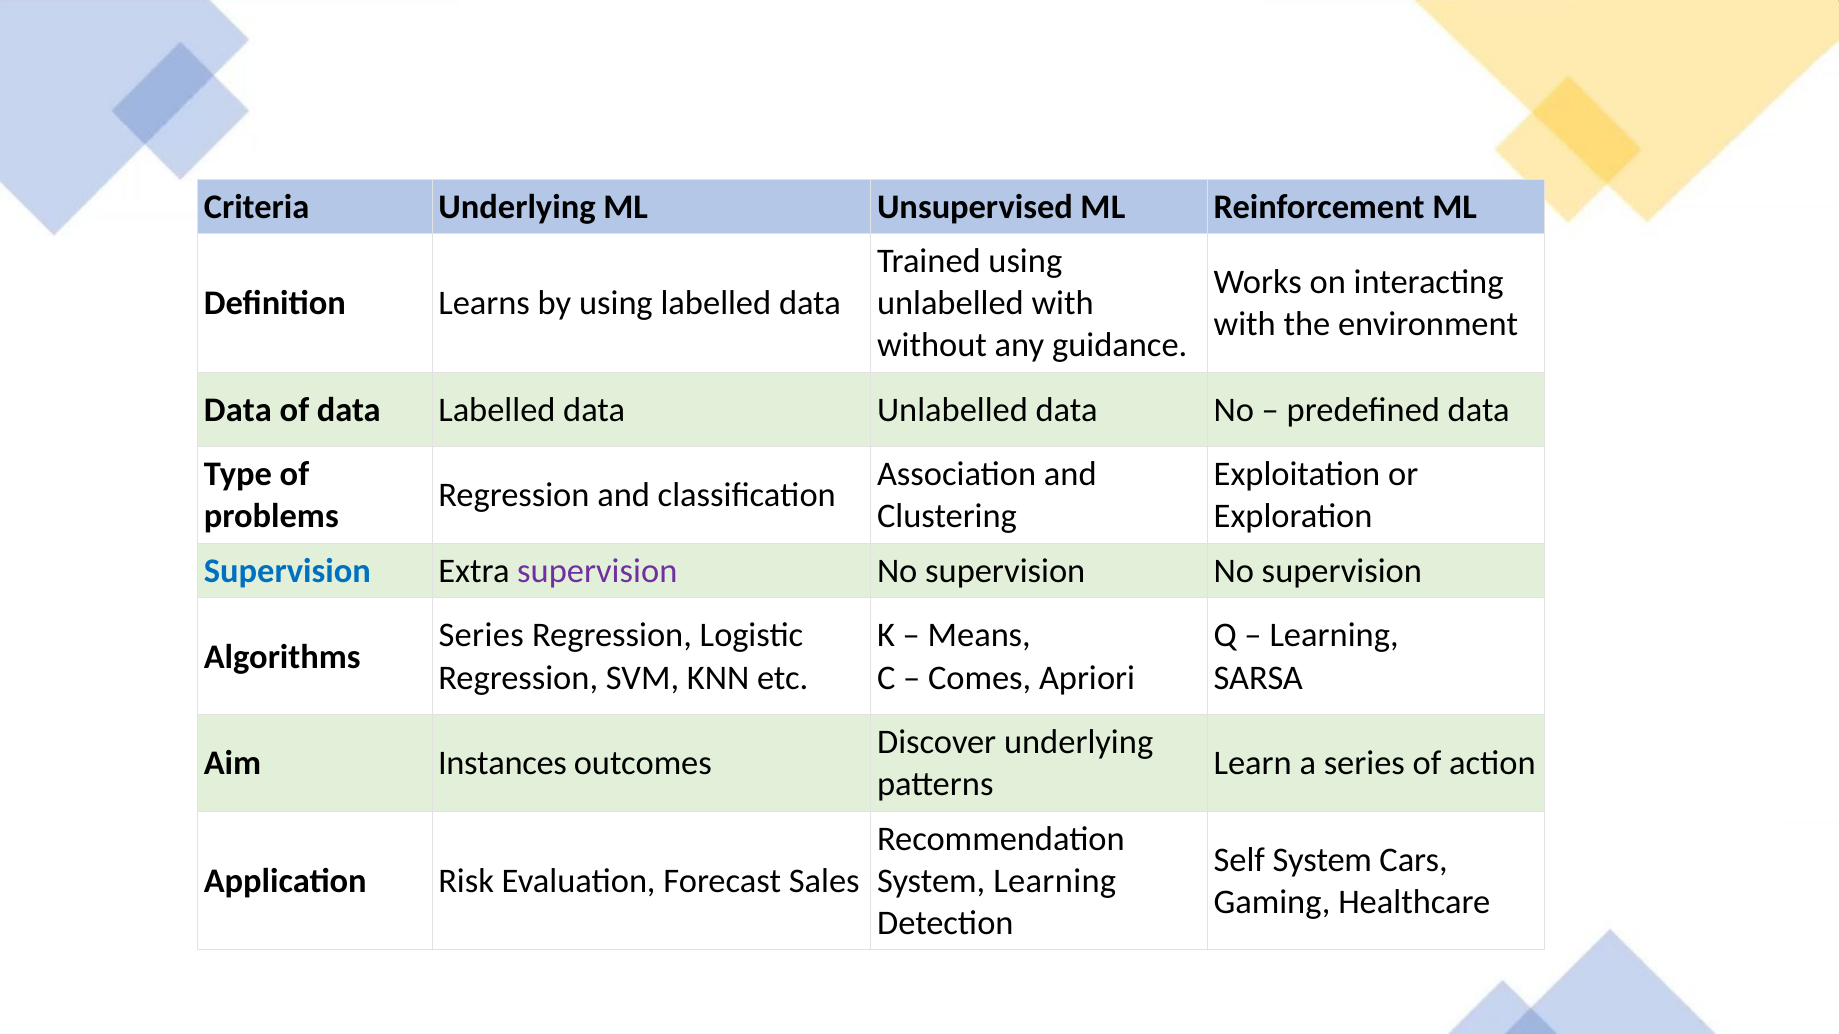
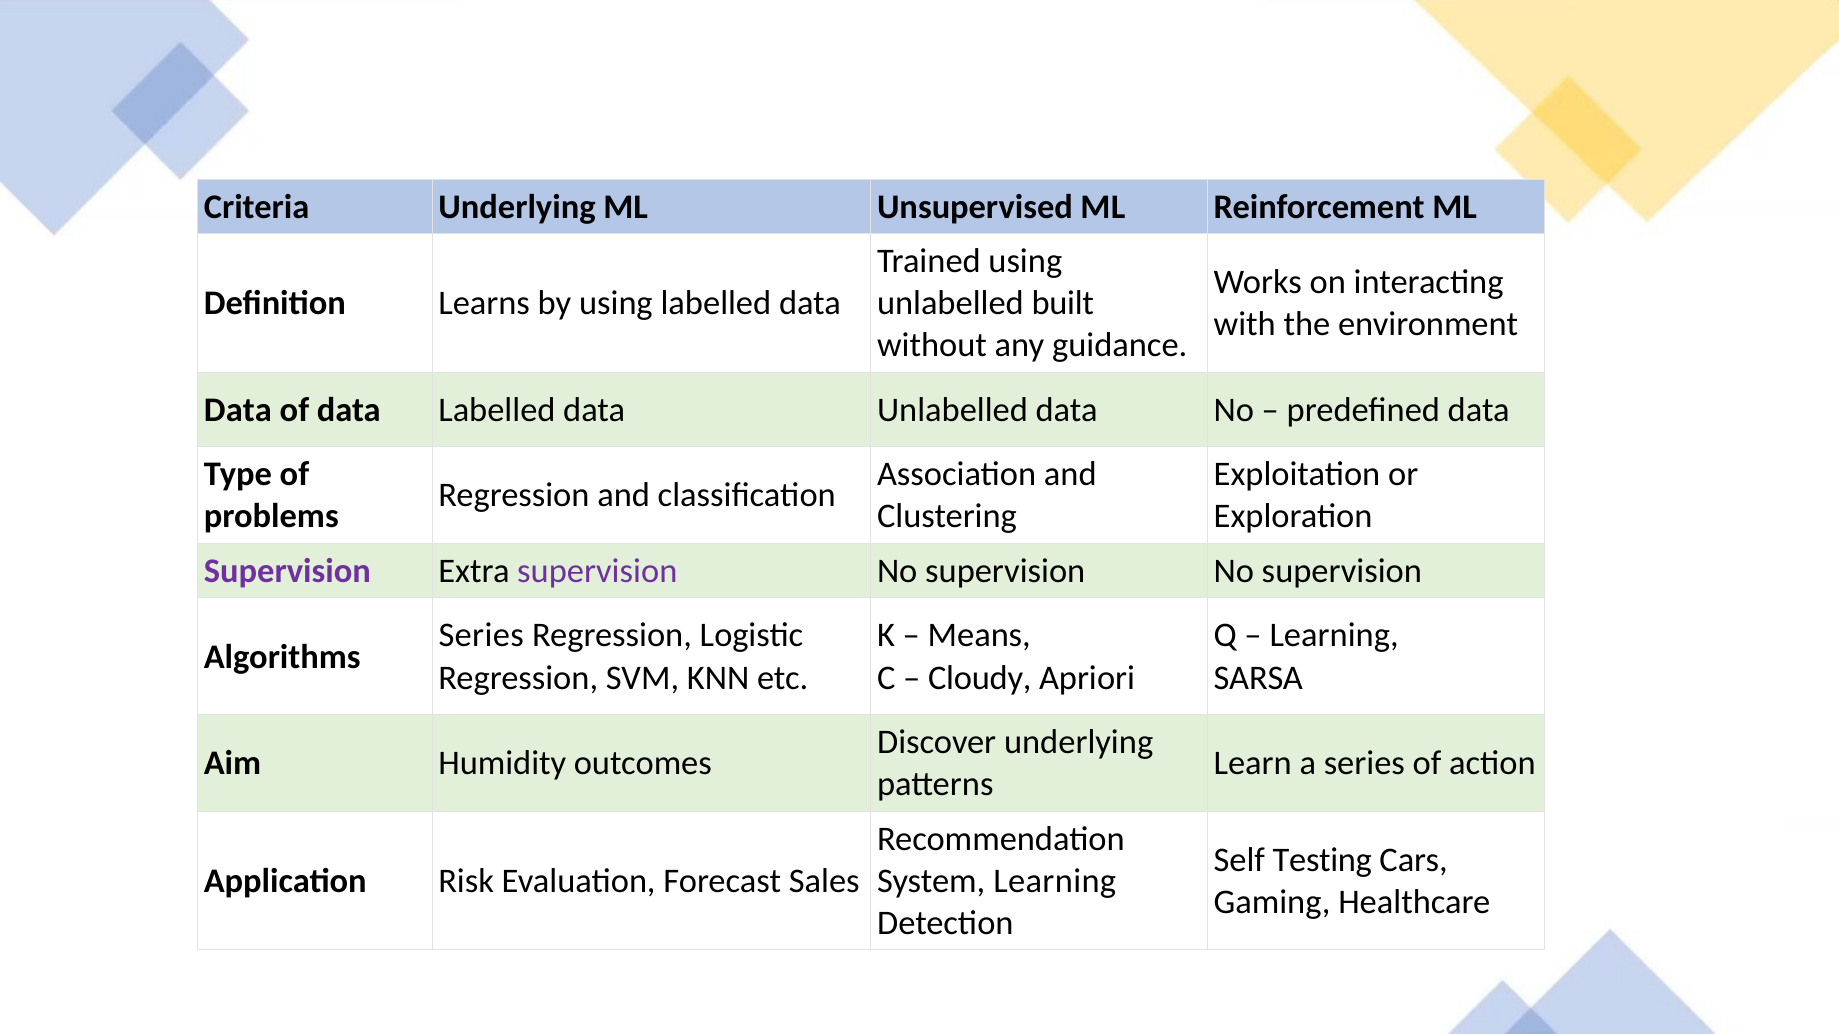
unlabelled with: with -> built (1063, 304)
Supervision colour: blue -> purple (287, 571)
Comes: Comes -> Cloudy (980, 678)
Instances: Instances -> Humidity (502, 764)
Self System: System -> Testing (1322, 860)
